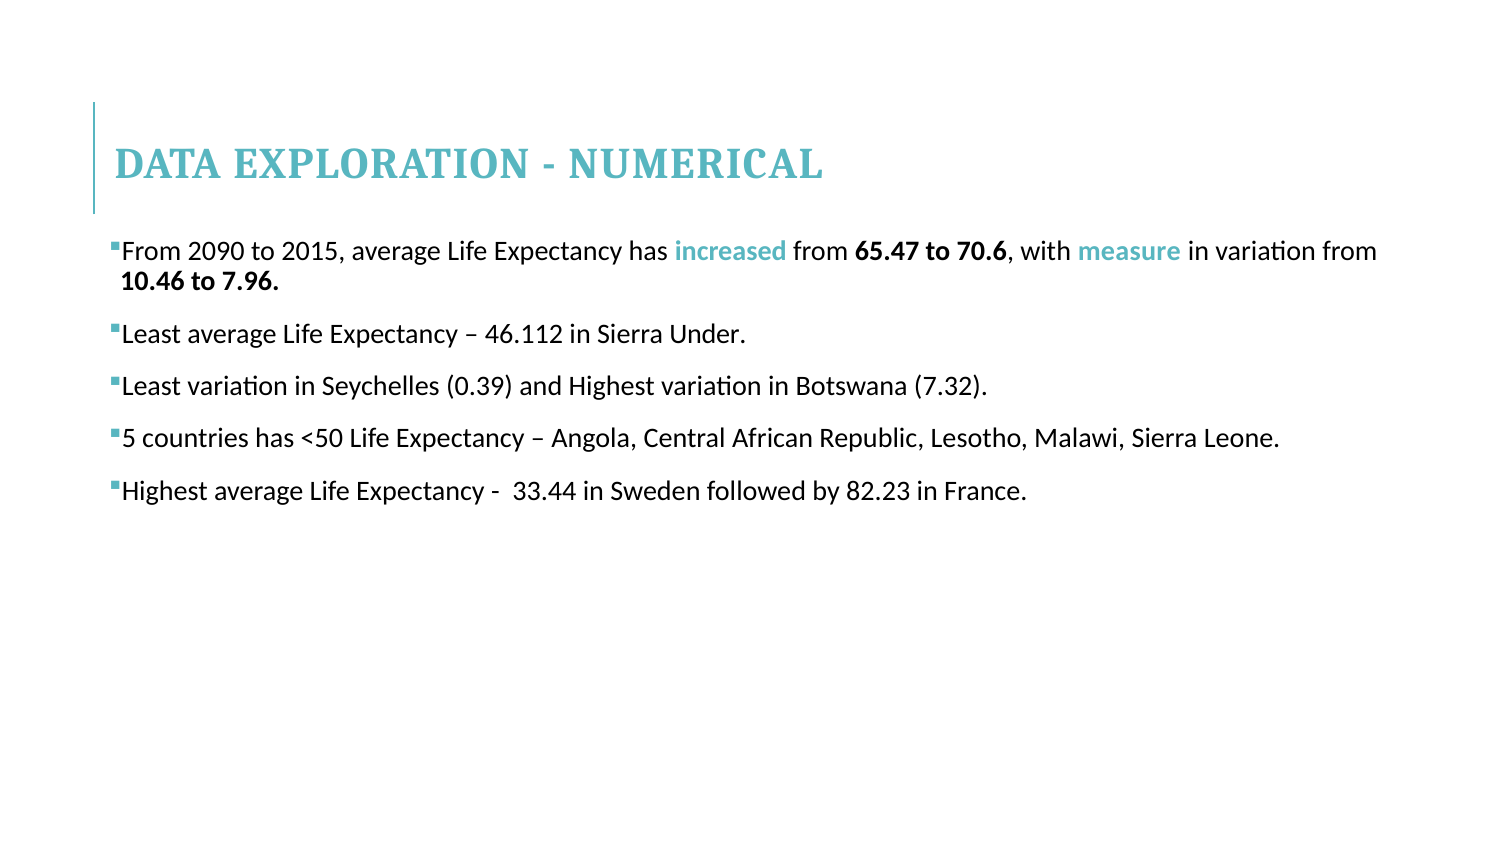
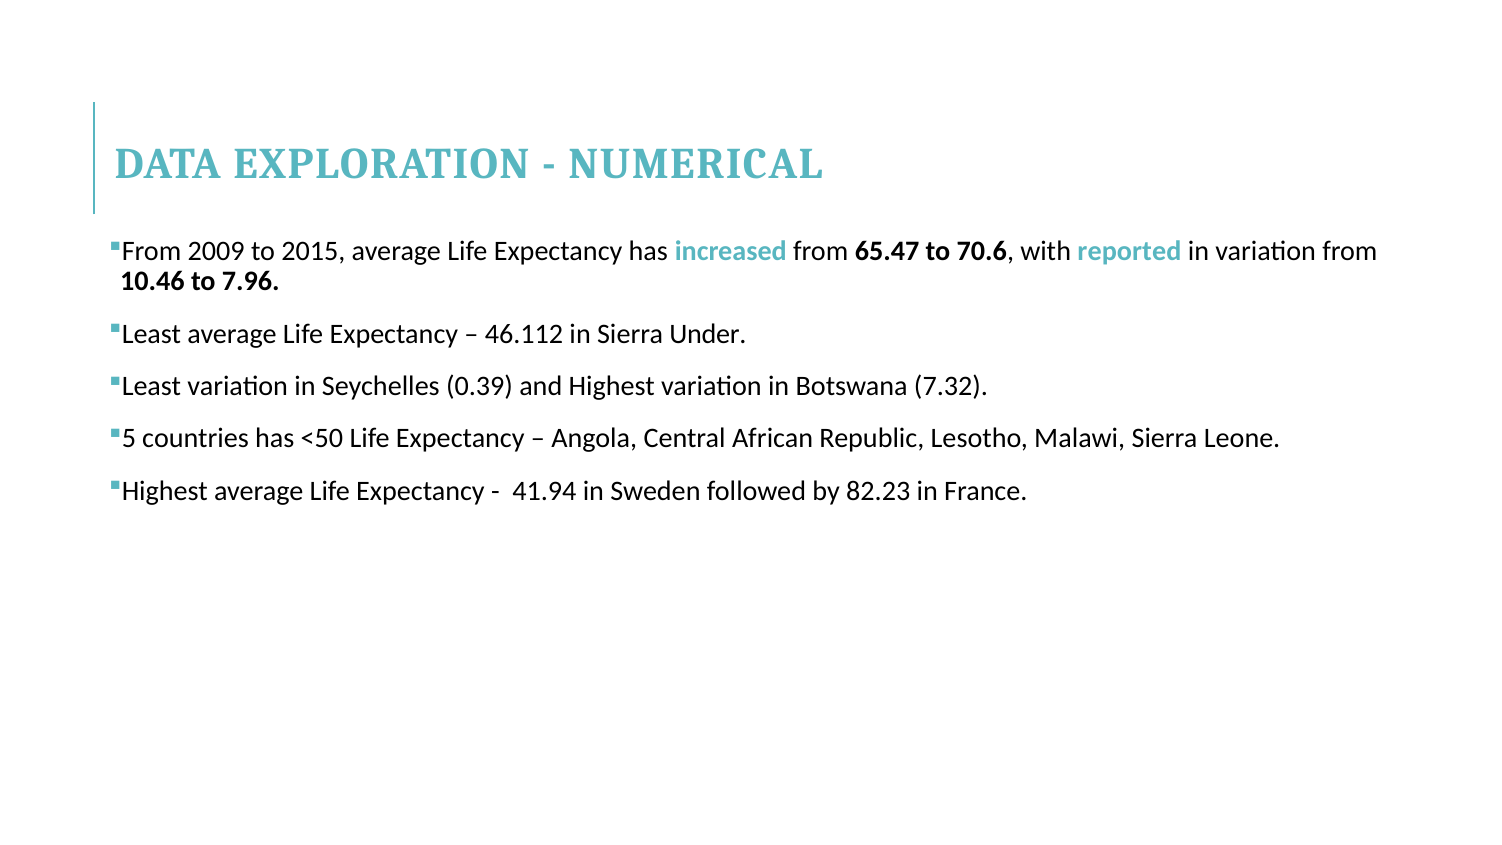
2090: 2090 -> 2009 (216, 251)
measure: measure -> reported (1129, 251)
33.44: 33.44 -> 41.94 (544, 491)
